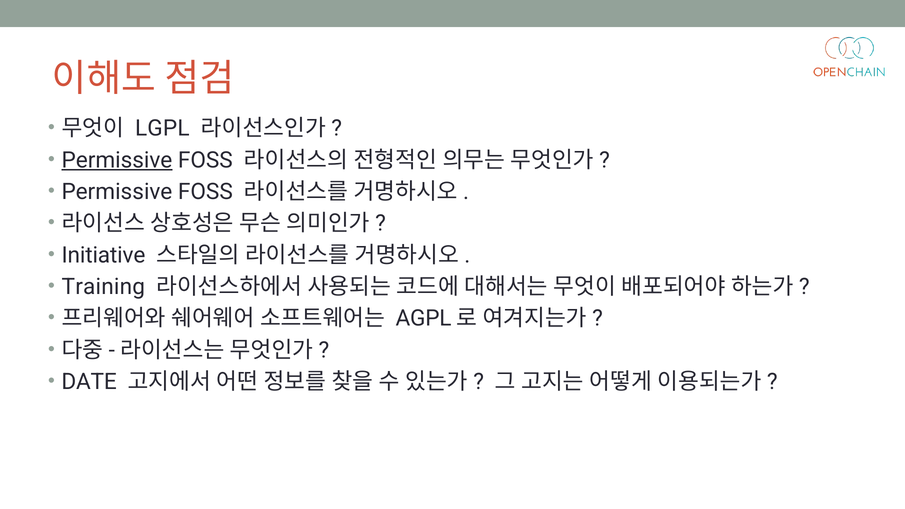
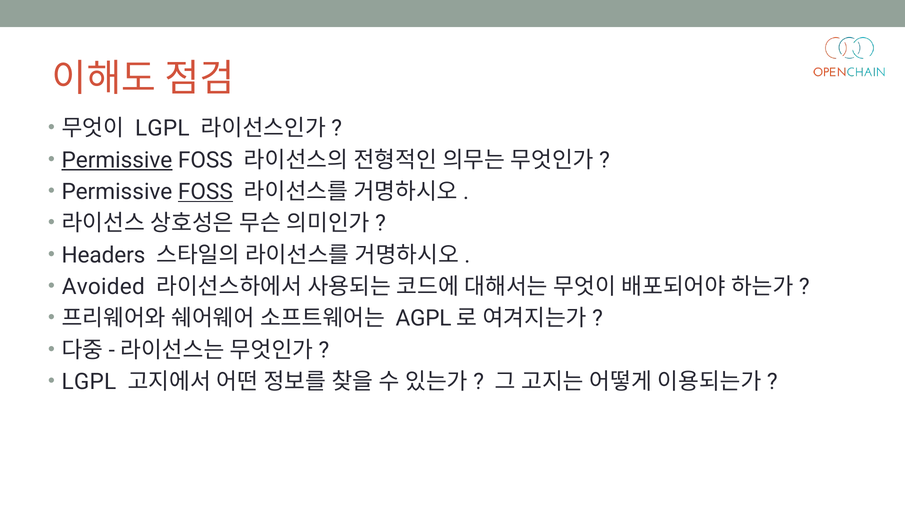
FOSS underline: none -> present (205, 192)
Initiative: Initiative -> Headers (103, 255)
Training: Training -> Avoided (103, 287)
DATE: DATE -> LGPL (89, 382)
